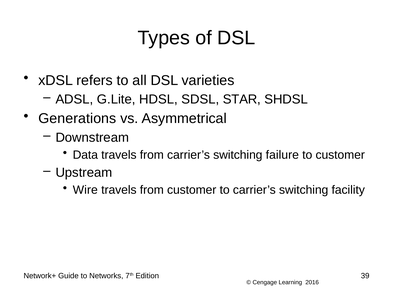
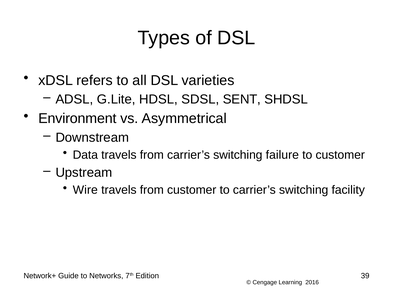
STAR: STAR -> SENT (242, 99)
Generations: Generations -> Environment (77, 118)
